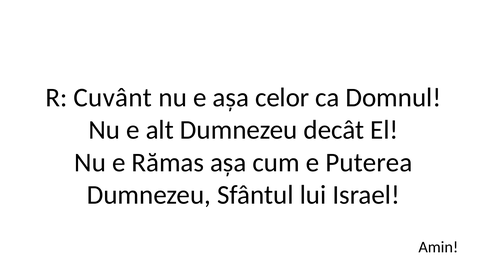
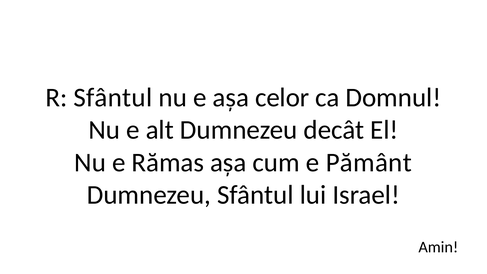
R Cuvânt: Cuvânt -> Sfântul (113, 97)
Puterea: Puterea -> Pământ (369, 162)
